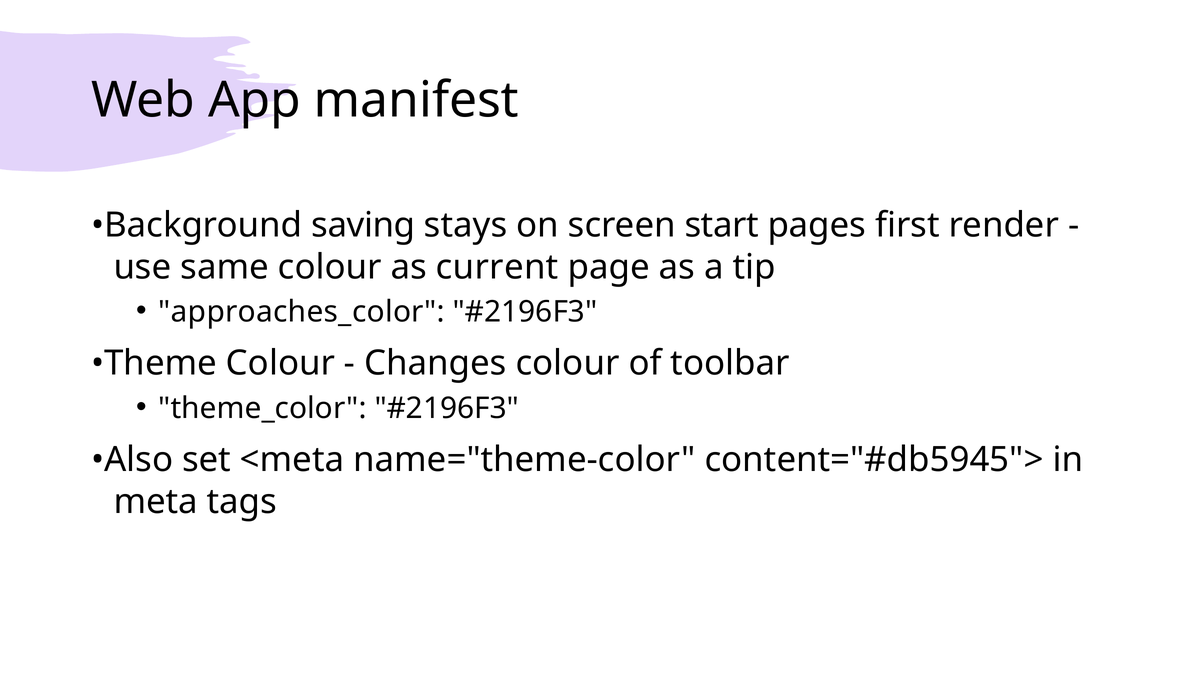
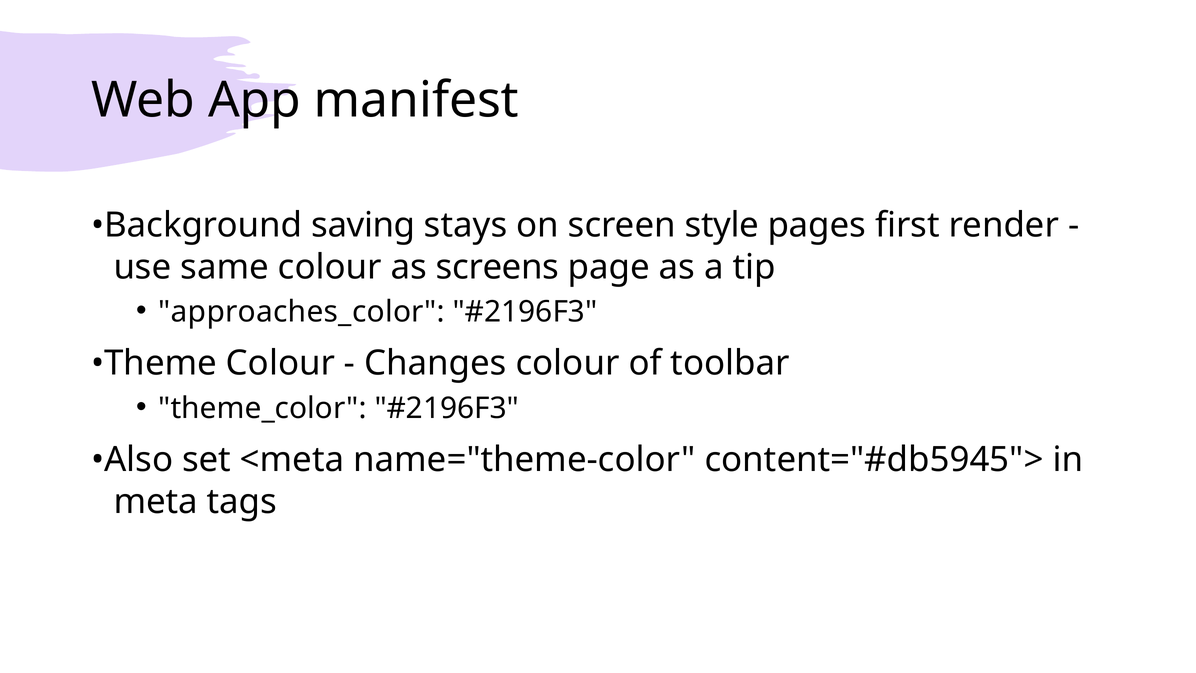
start: start -> style (722, 225)
current: current -> screens (498, 267)
